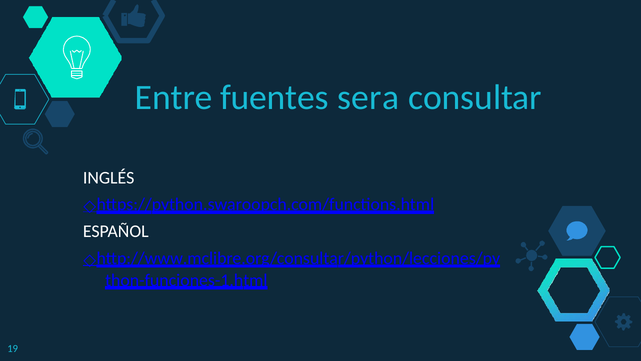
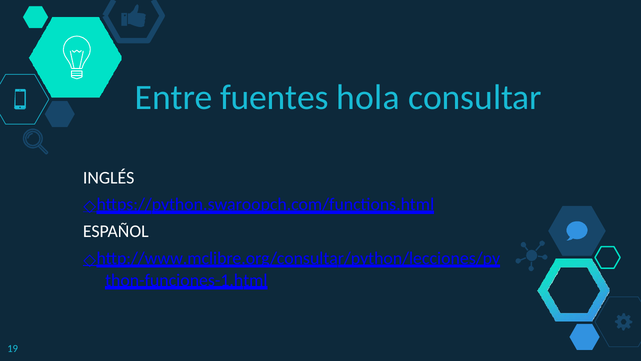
sera: sera -> hola (368, 97)
